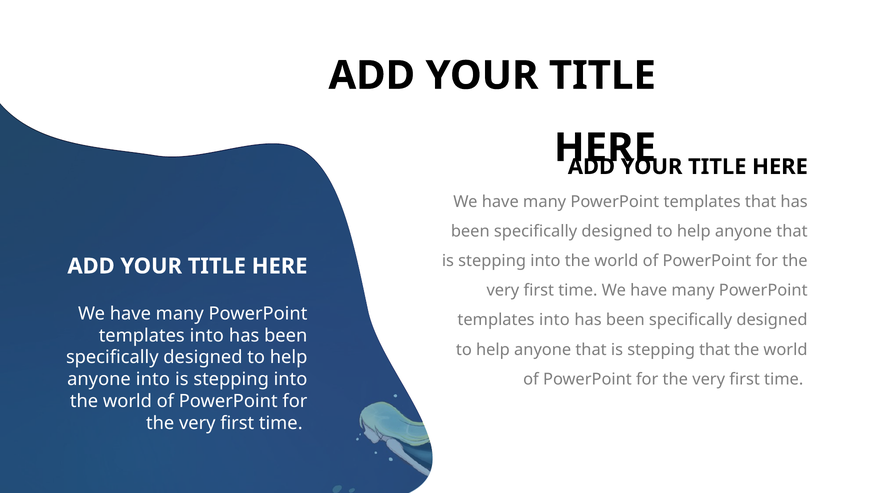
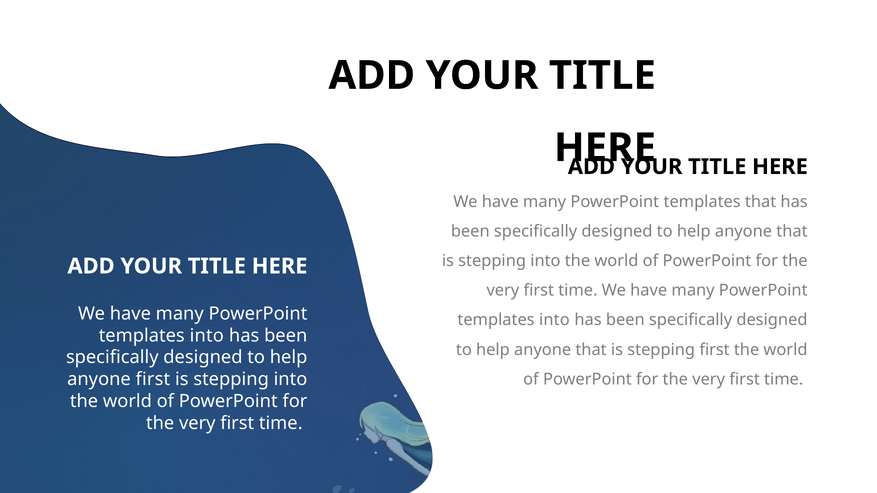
stepping that: that -> first (715, 350)
anyone into: into -> first (153, 380)
